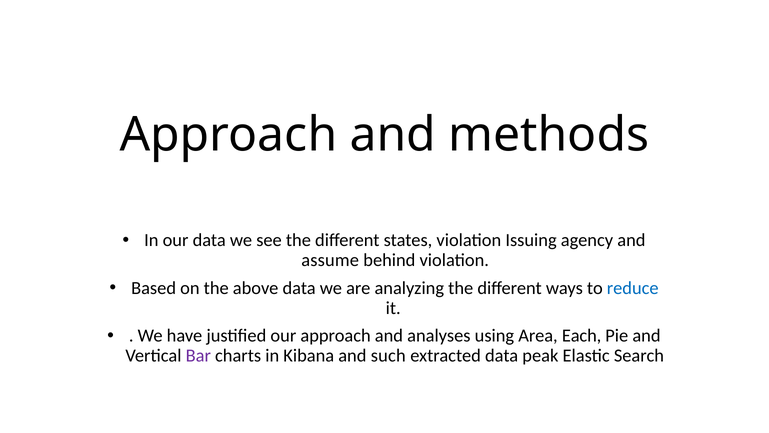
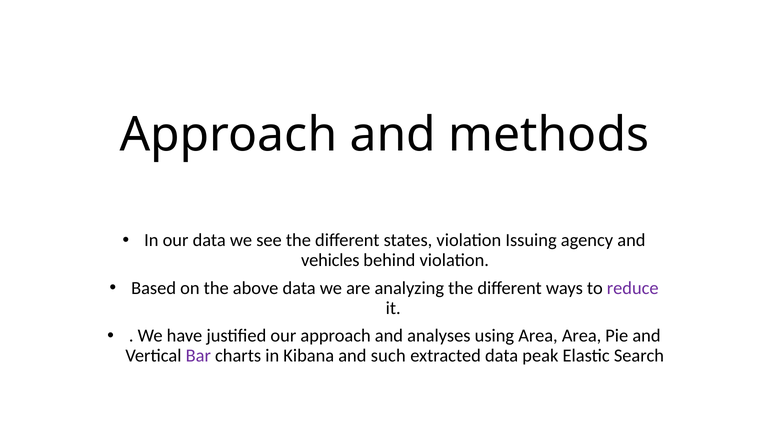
assume: assume -> vehicles (330, 260)
reduce colour: blue -> purple (633, 288)
Area Each: Each -> Area (582, 336)
